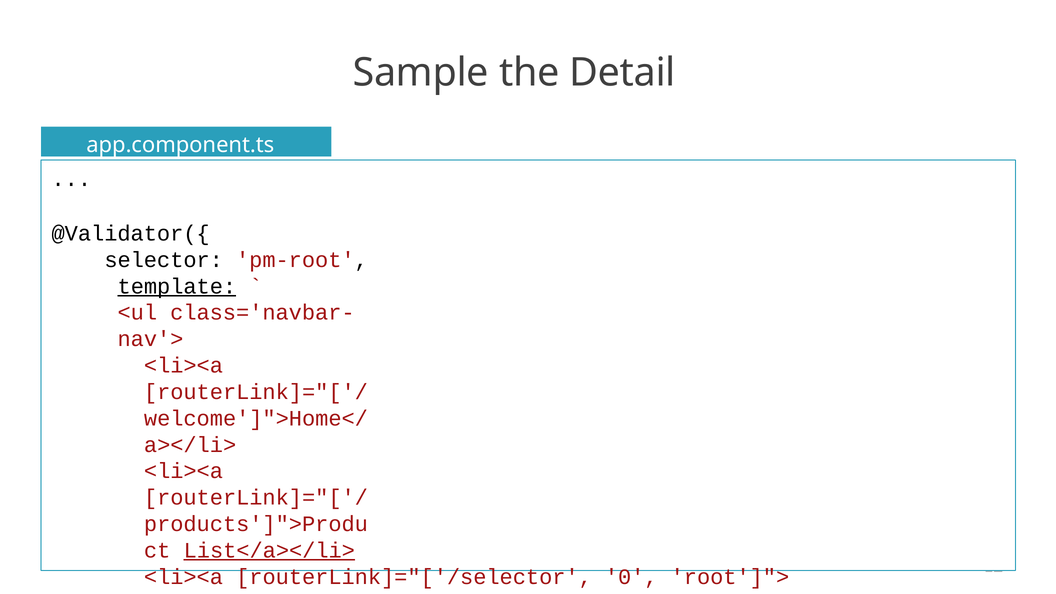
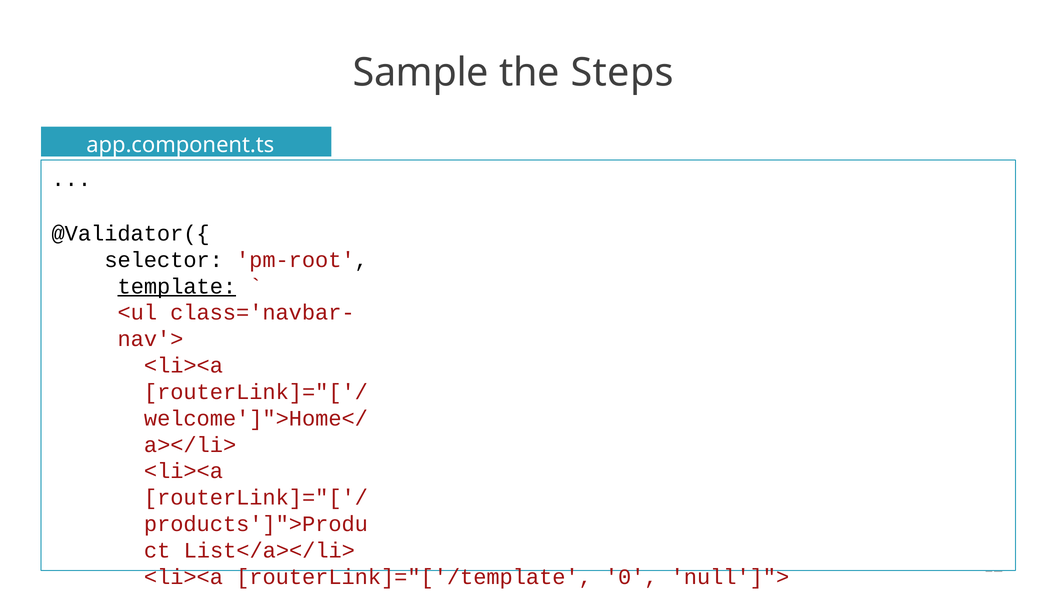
Detail: Detail -> Steps (622, 73)
List</a></li> underline: present -> none (269, 550)
routerLink]="['/selector: routerLink]="['/selector -> routerLink]="['/template (414, 577)
root']">: root']"> -> null']"> (730, 577)
